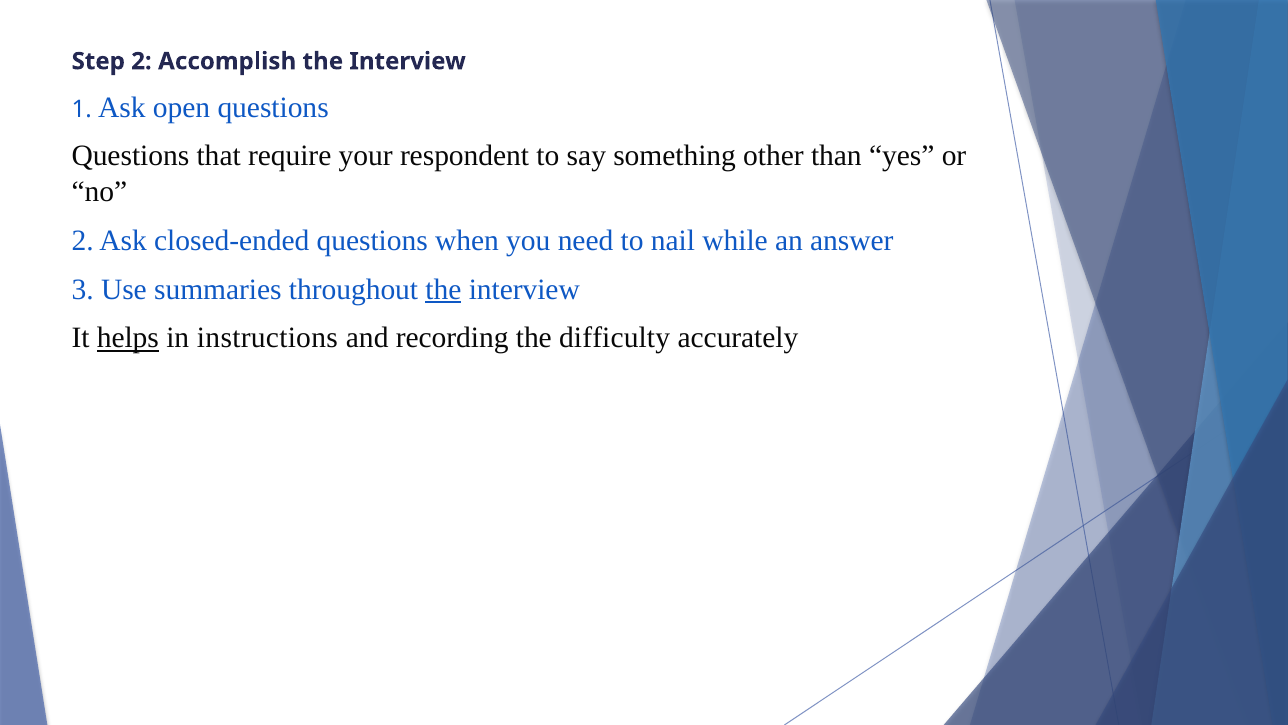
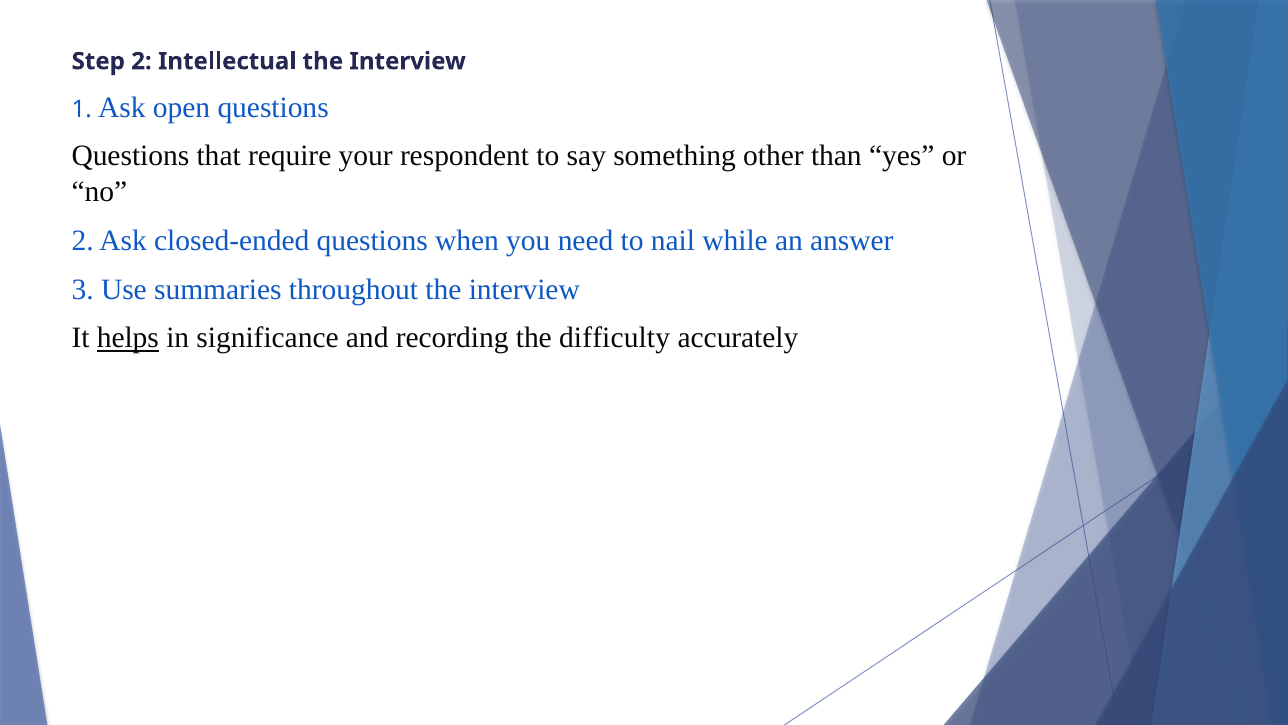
Accomplish: Accomplish -> Intellectual (227, 61)
the underline: present -> none (443, 289)
instructions: instructions -> significance (268, 338)
